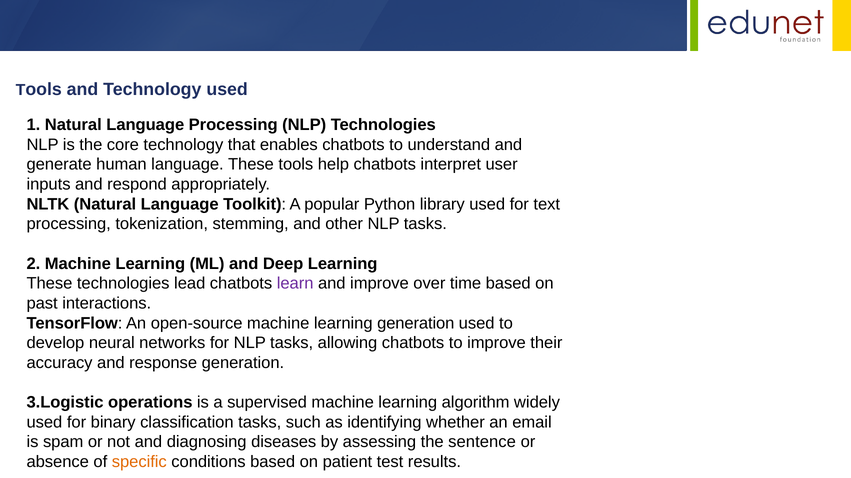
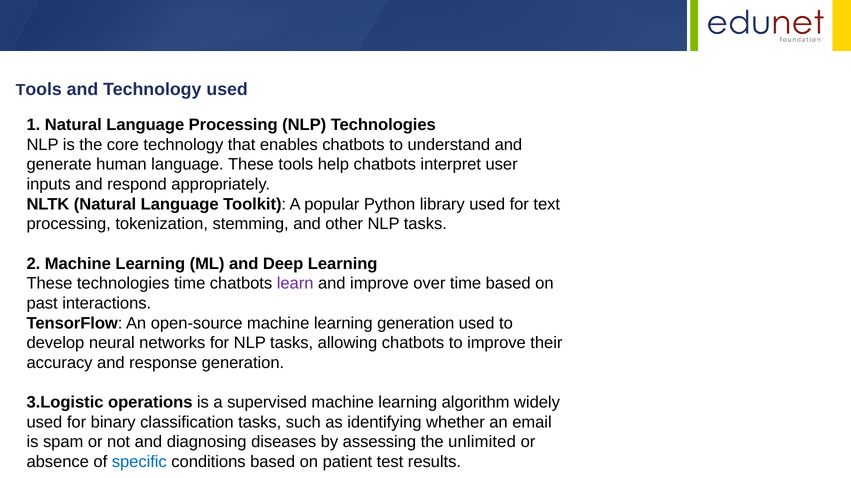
technologies lead: lead -> time (190, 284)
sentence: sentence -> unlimited (482, 443)
specific colour: orange -> blue (139, 462)
